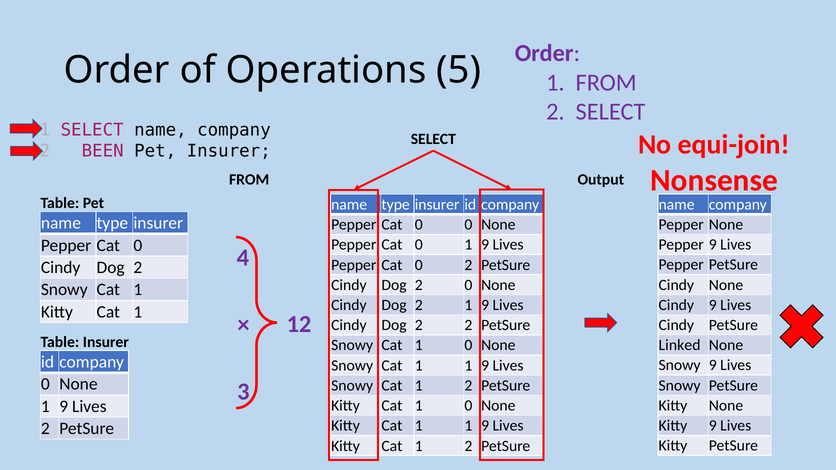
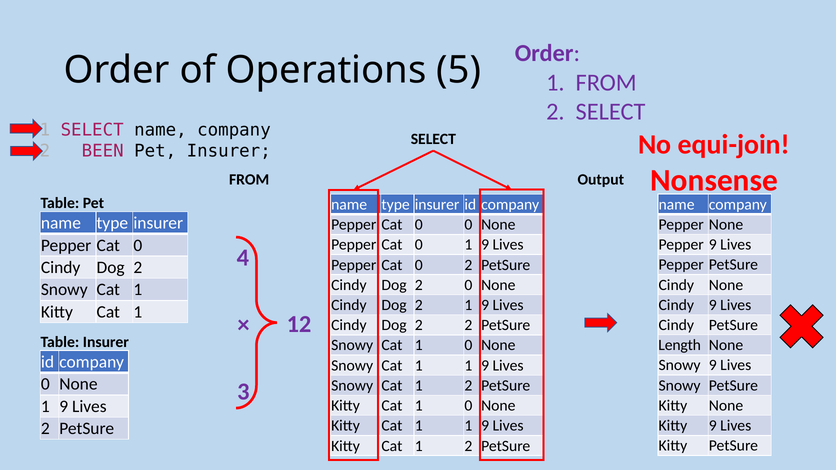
Linked: Linked -> Length (680, 345)
